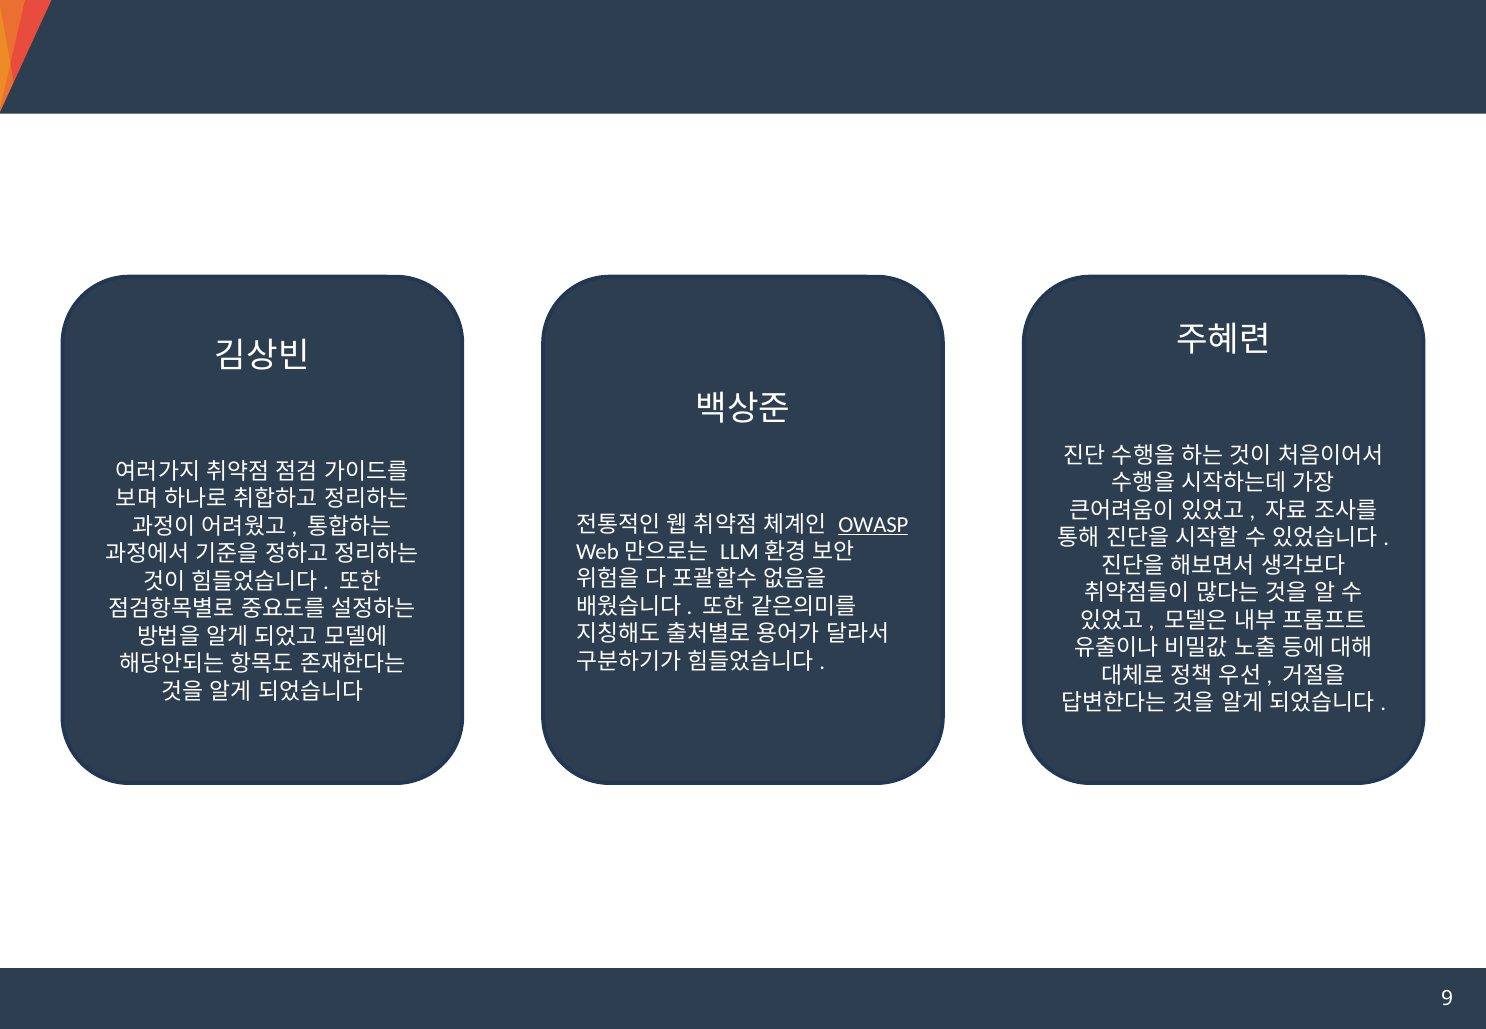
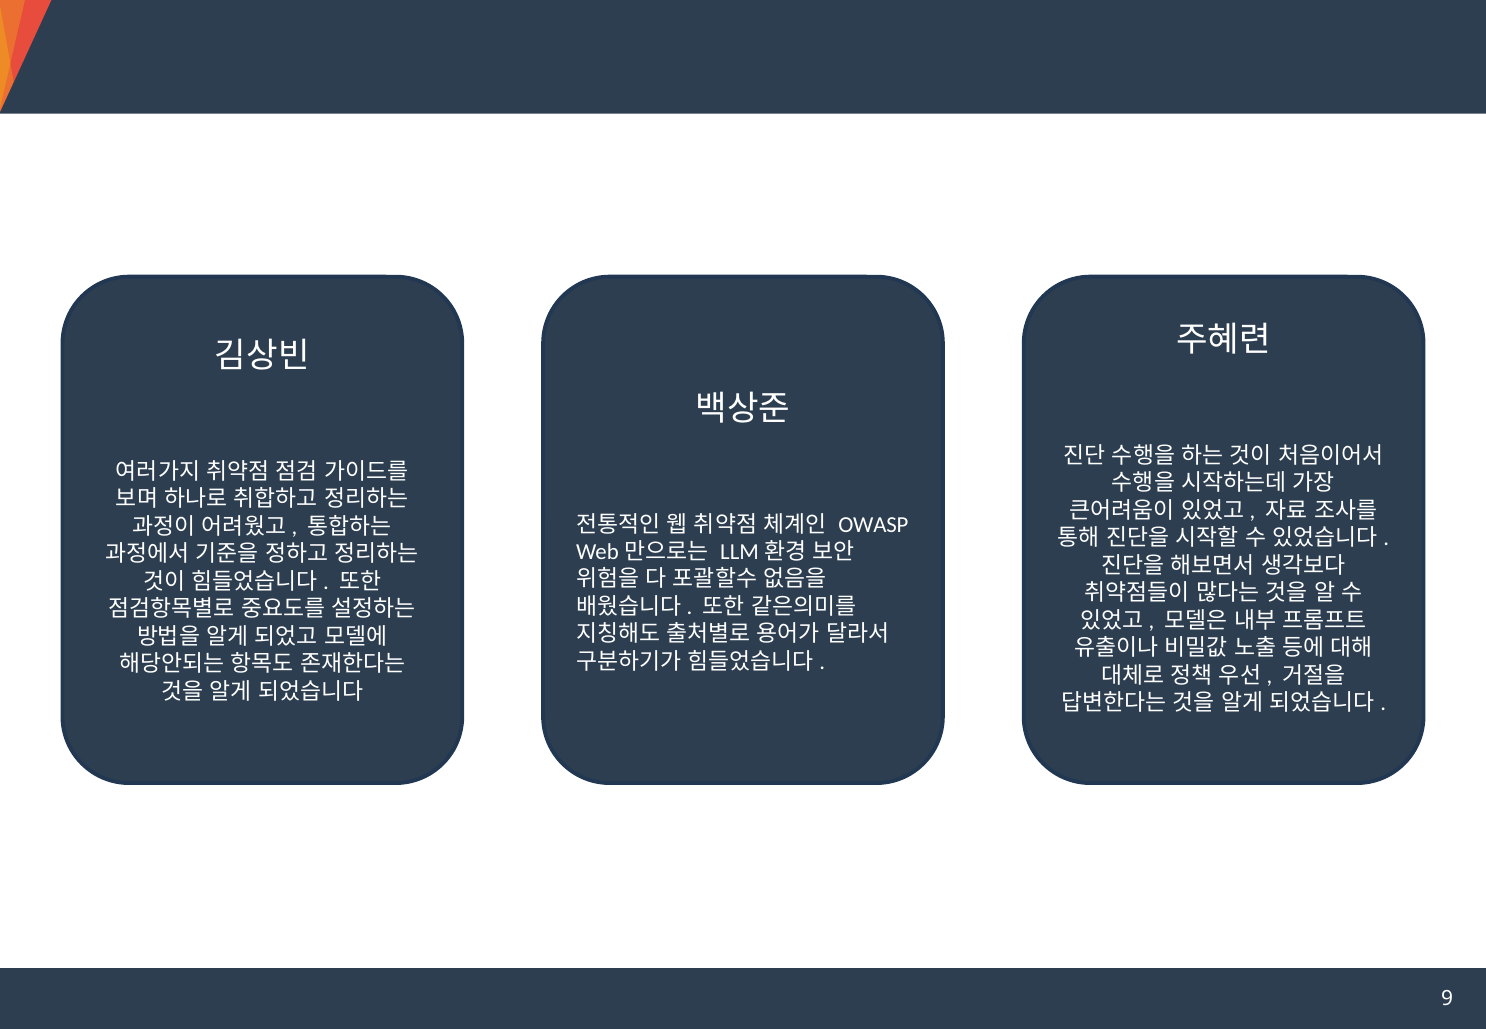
OWASP underline: present -> none (873, 524)
